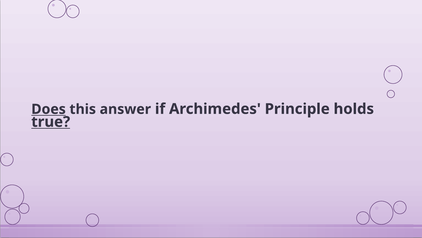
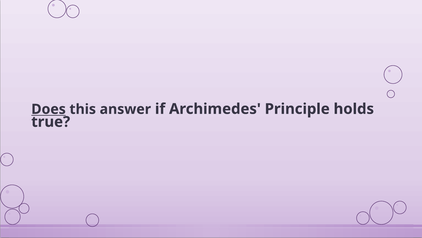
true underline: present -> none (51, 122)
